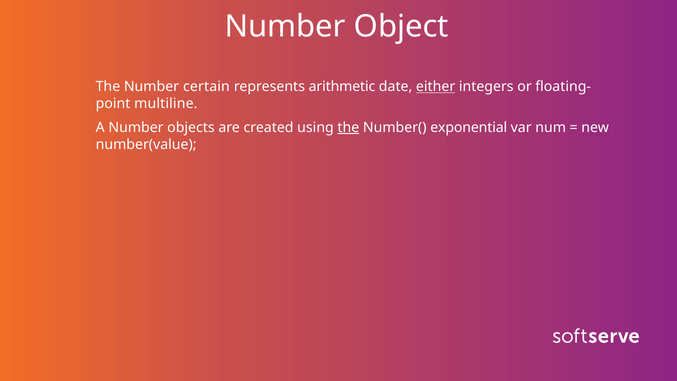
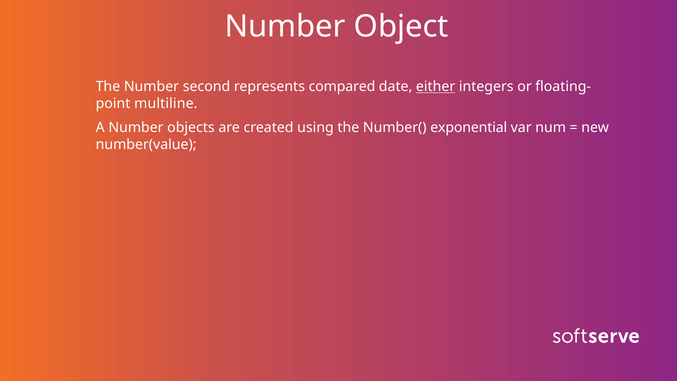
certain: certain -> second (206, 87)
arithmetic: arithmetic -> compared (342, 87)
the underline: present -> none (348, 128)
